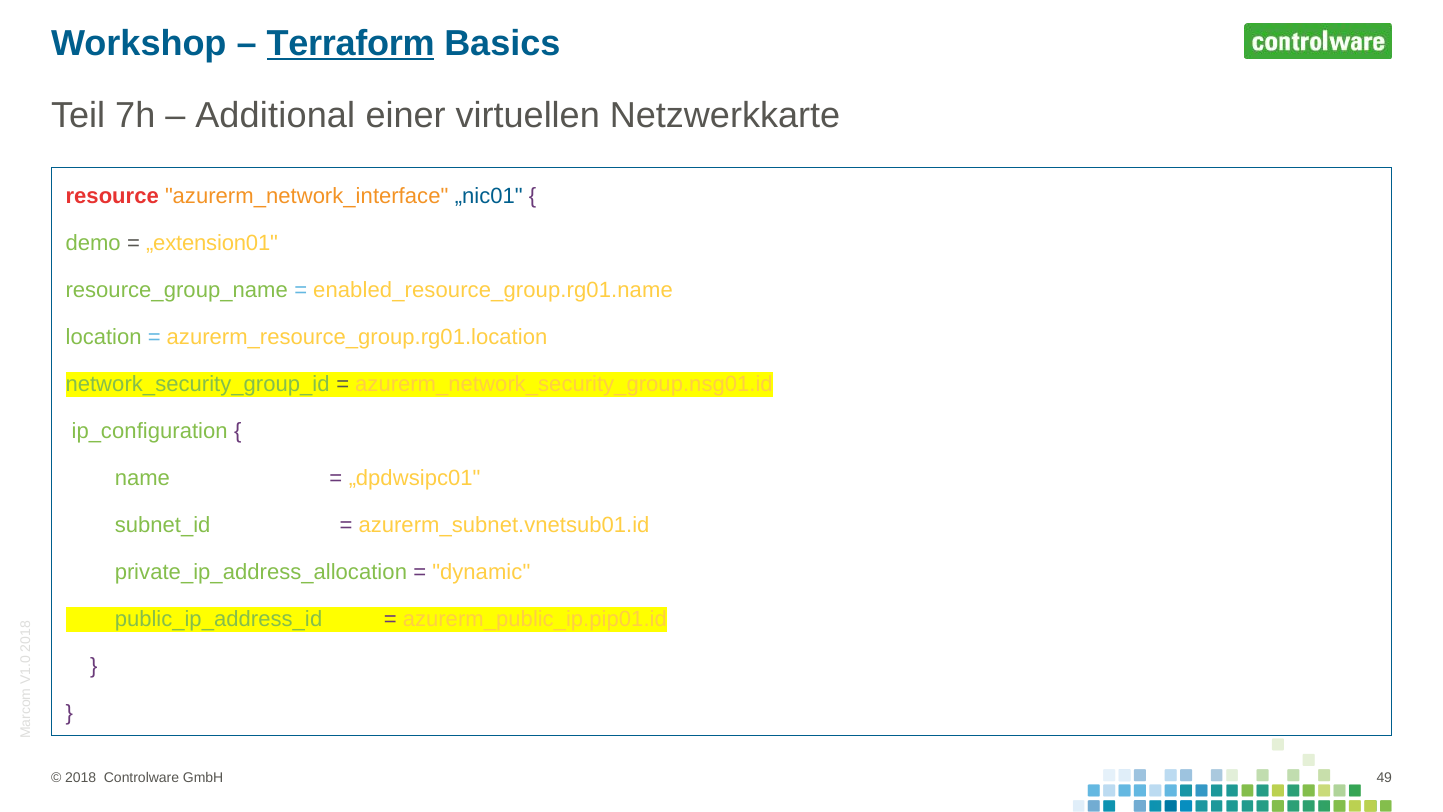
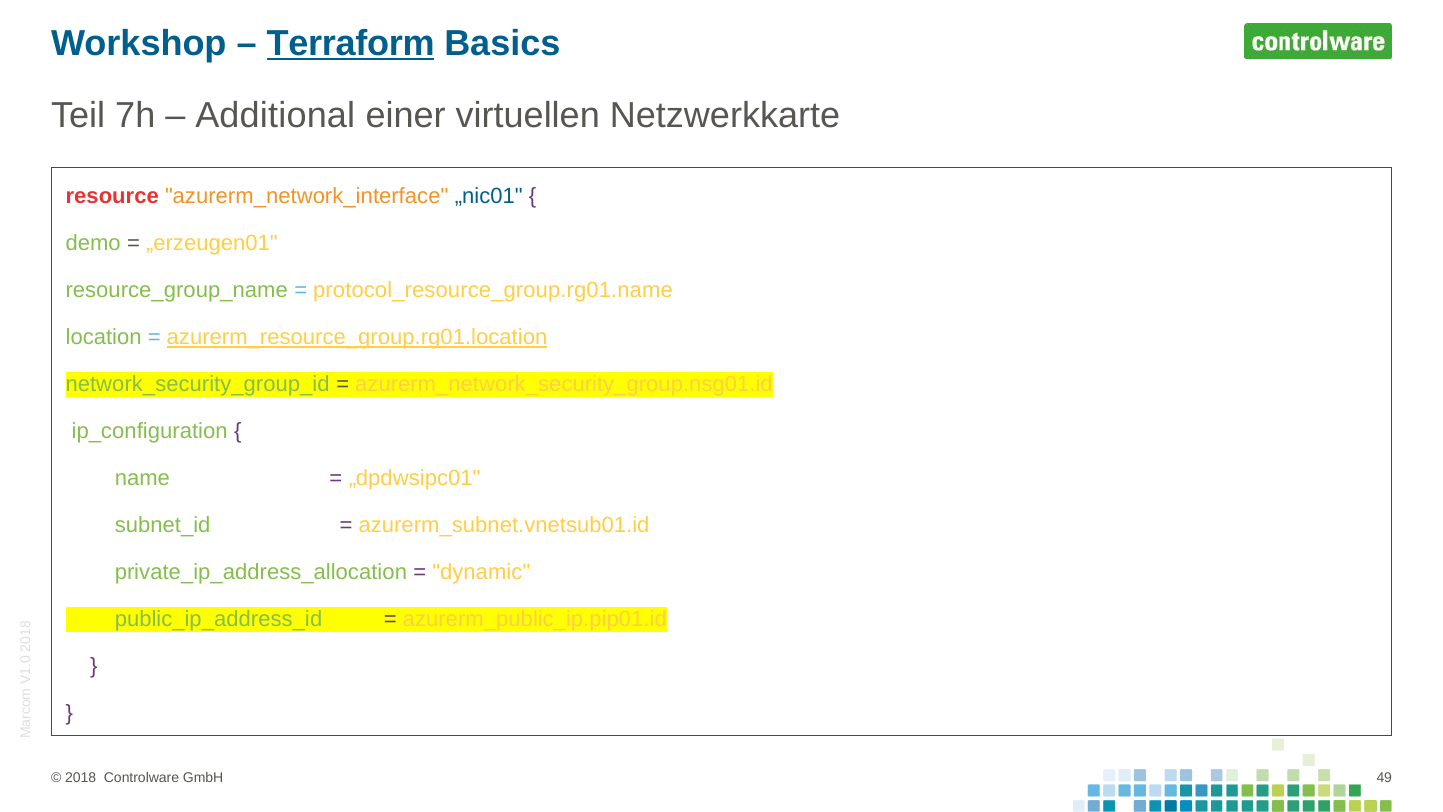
„extension01: „extension01 -> „erzeugen01 (212, 243)
enabled_resource_group.rg01.name: enabled_resource_group.rg01.name -> protocol_resource_group.rg01.name (493, 290)
azurerm_resource_group.rg01.location underline: none -> present (357, 337)
